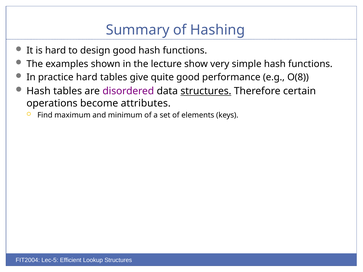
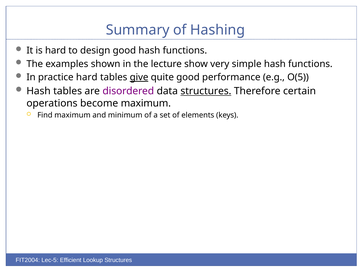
give underline: none -> present (139, 77)
O(8: O(8 -> O(5 (298, 77)
become attributes: attributes -> maximum (146, 103)
